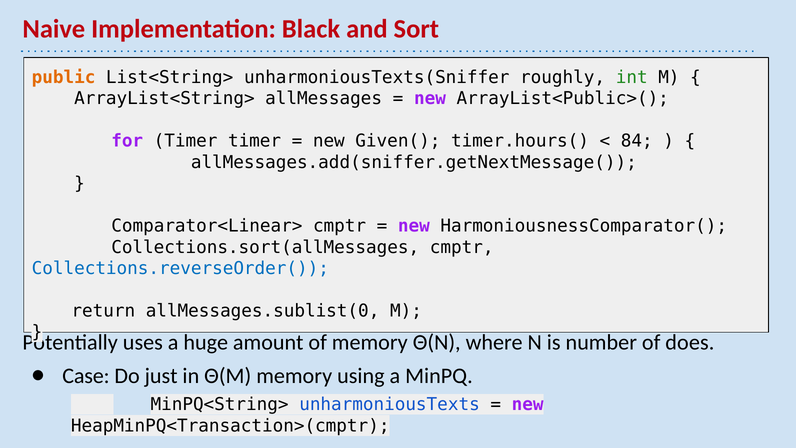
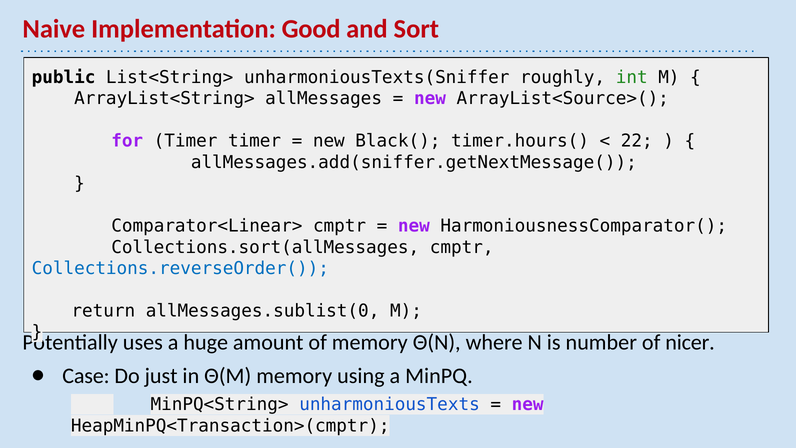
Black: Black -> Good (311, 29)
public colour: orange -> black (64, 77)
ArrayList<Public>(: ArrayList<Public>( -> ArrayList<Source>( (563, 99)
Given(: Given( -> Black( (398, 141)
84: 84 -> 22 (637, 141)
does: does -> nicer (690, 342)
